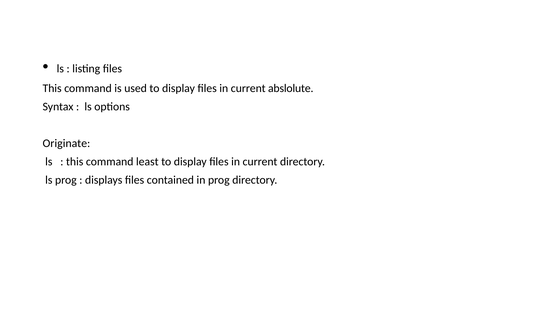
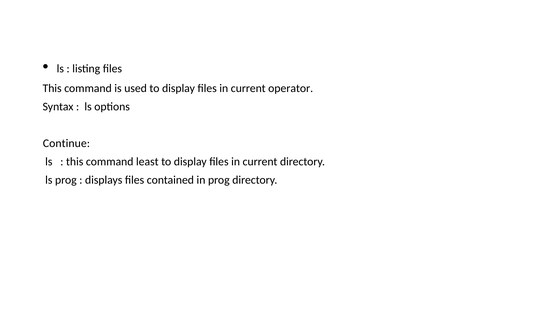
abslolute: abslolute -> operator (291, 88)
Originate: Originate -> Continue (66, 144)
